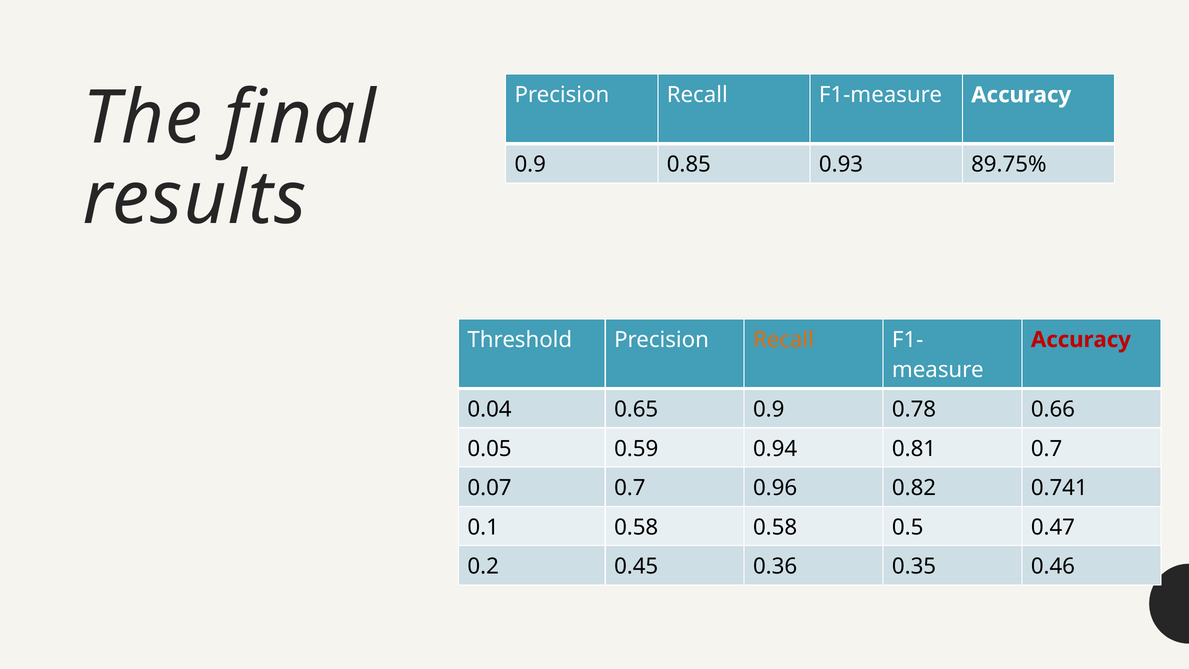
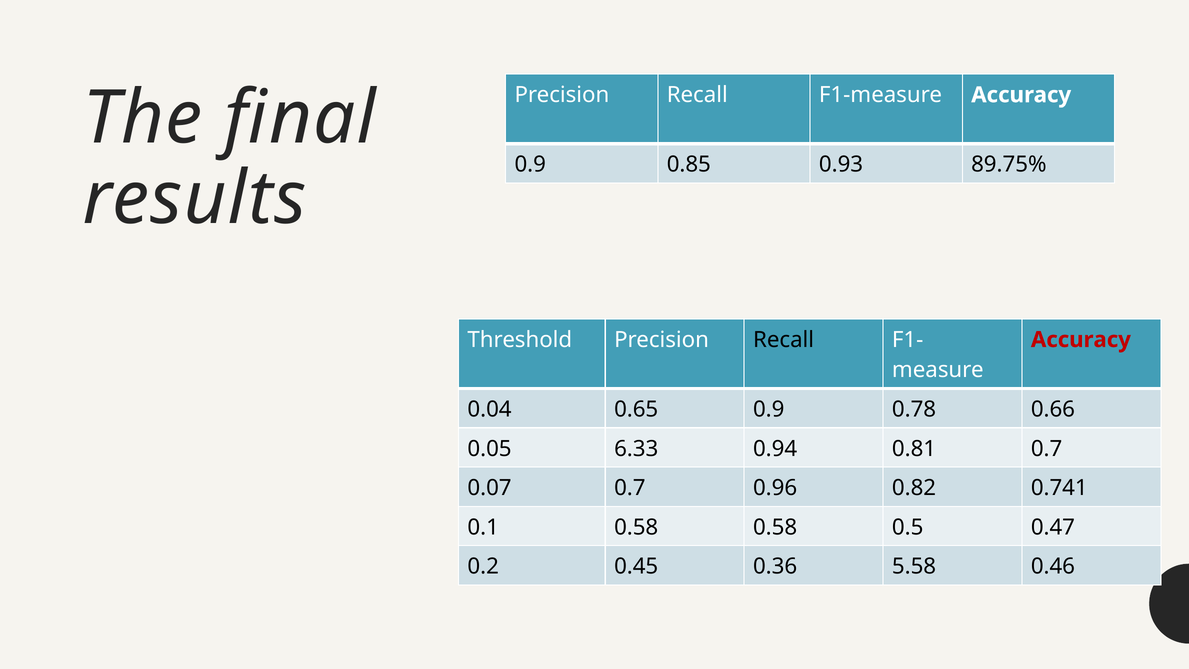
Recall colour: orange -> black (784, 340)
0.59: 0.59 -> 6.33 (636, 449)
0.35: 0.35 -> 5.58 (914, 566)
